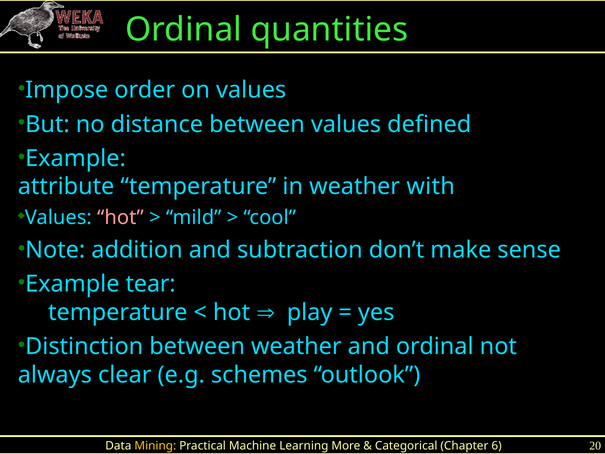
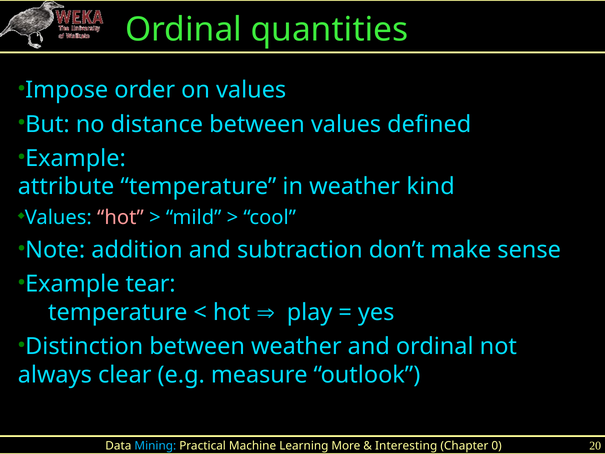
with: with -> kind (431, 187)
schemes: schemes -> measure (259, 375)
Mining colour: yellow -> light blue (155, 446)
Categorical: Categorical -> Interesting (406, 446)
6: 6 -> 0 (497, 446)
